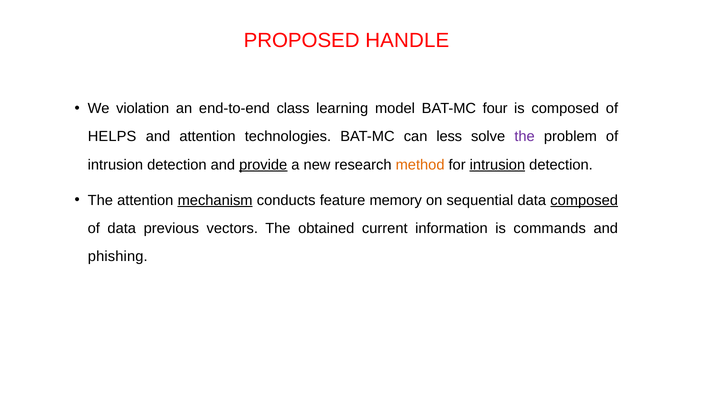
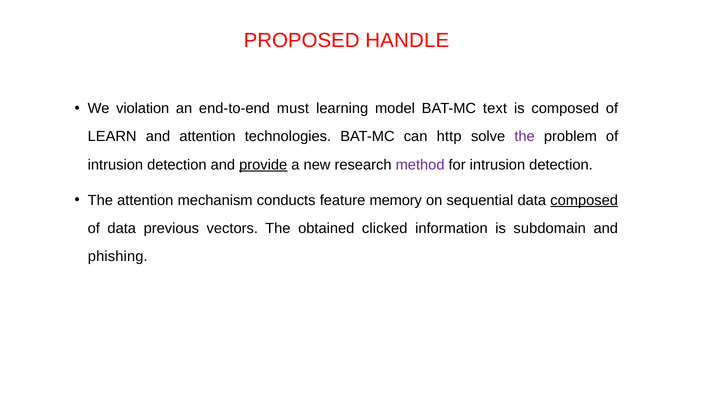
class: class -> must (293, 109)
four: four -> text (495, 109)
HELPS: HELPS -> LEARN (112, 137)
less: less -> http (449, 137)
method colour: orange -> purple (420, 165)
intrusion underline: present -> none (497, 165)
mechanism underline: present -> none (215, 200)
current: current -> clicked (385, 229)
commands: commands -> subdomain (550, 229)
